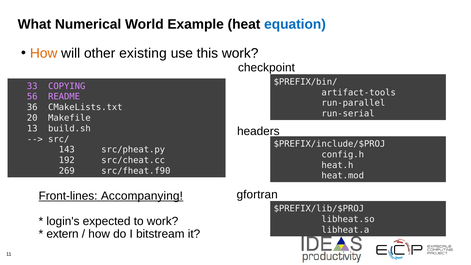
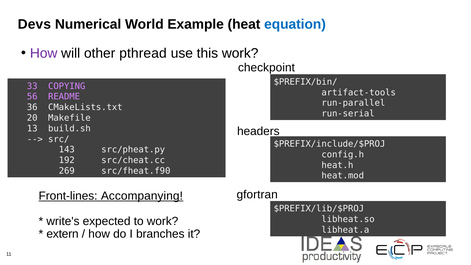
What: What -> Devs (34, 24)
How colour: orange -> purple (44, 53)
existing: existing -> pthread (143, 53)
login's: login's -> write's (63, 221)
bitstream: bitstream -> branches (160, 234)
